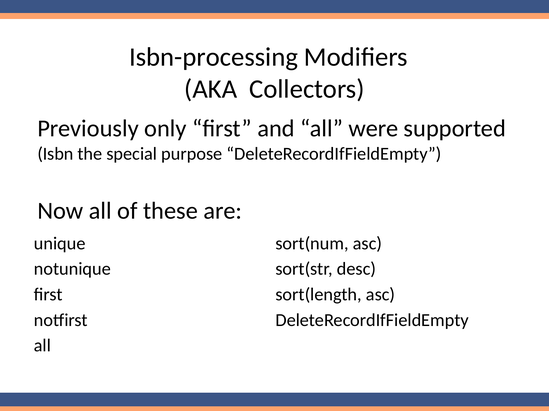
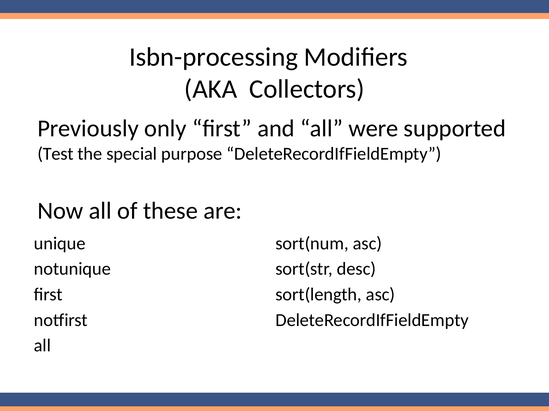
Isbn: Isbn -> Test (55, 154)
